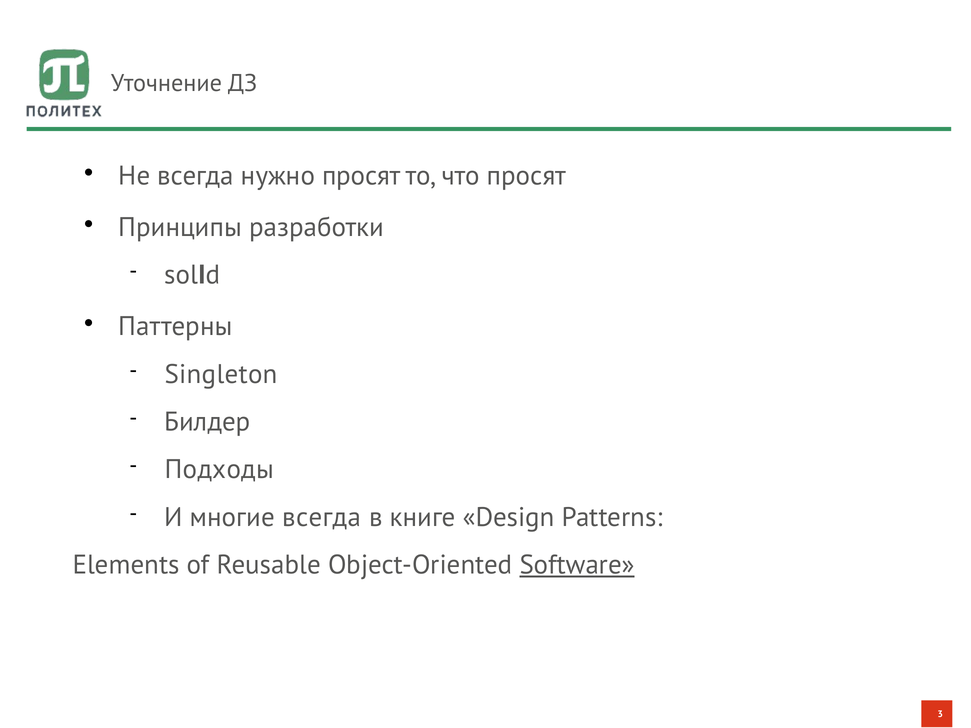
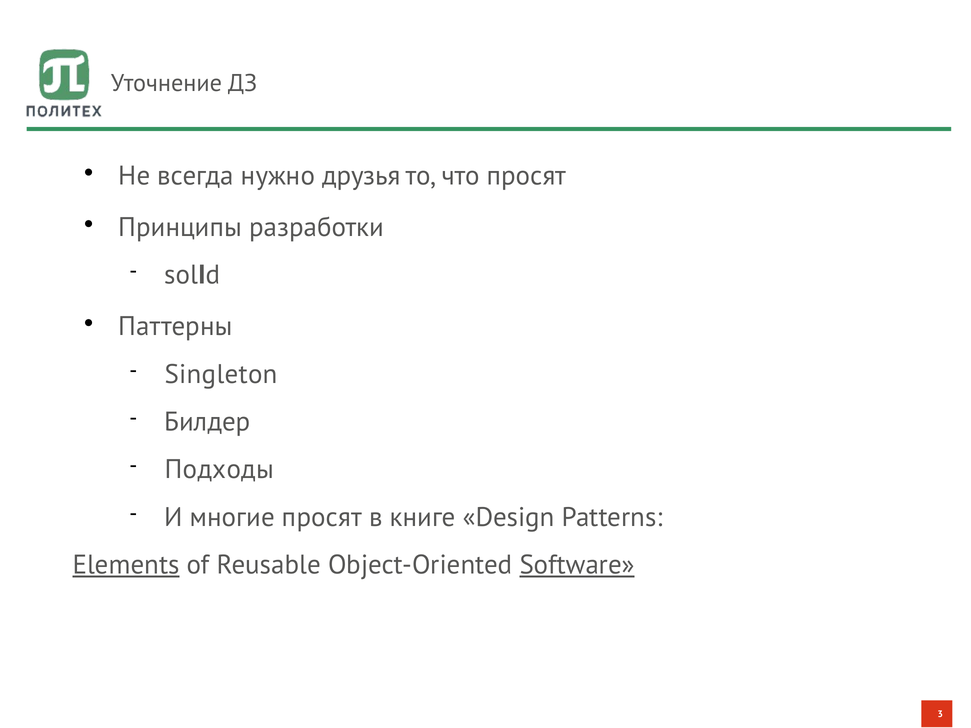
нужно просят: просят -> друзья (361, 176)
многие всегда: всегда -> просят (322, 517)
Elements underline: none -> present (126, 565)
